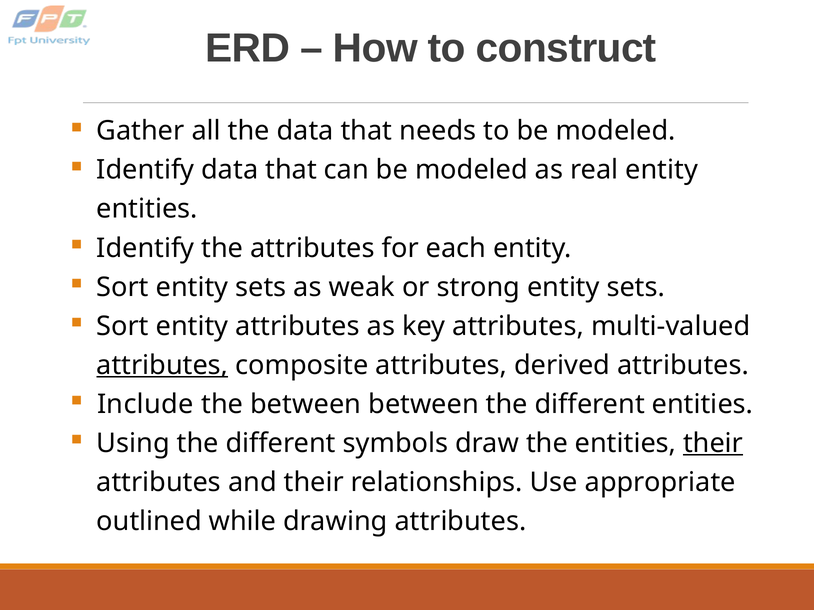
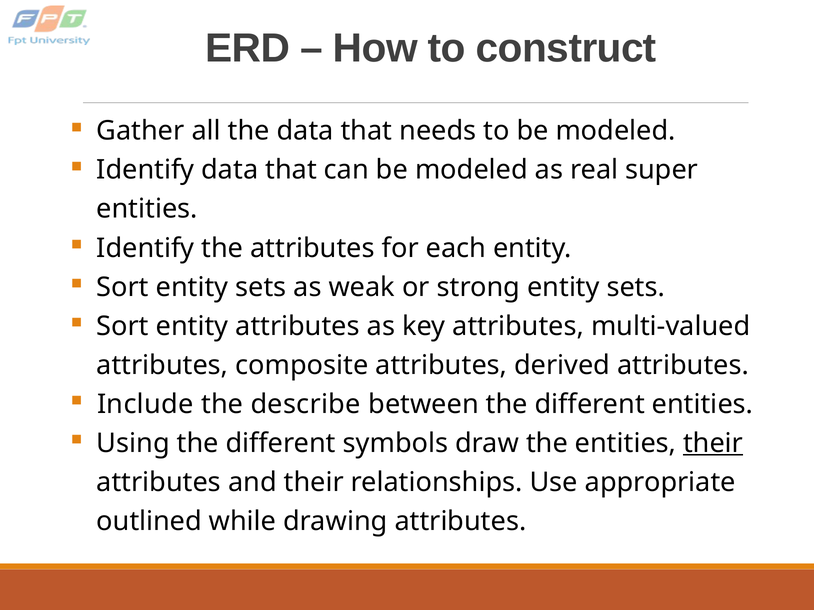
real entity: entity -> super (662, 170)
attributes underline: present -> none (162, 365)
the between: between -> describe (306, 405)
